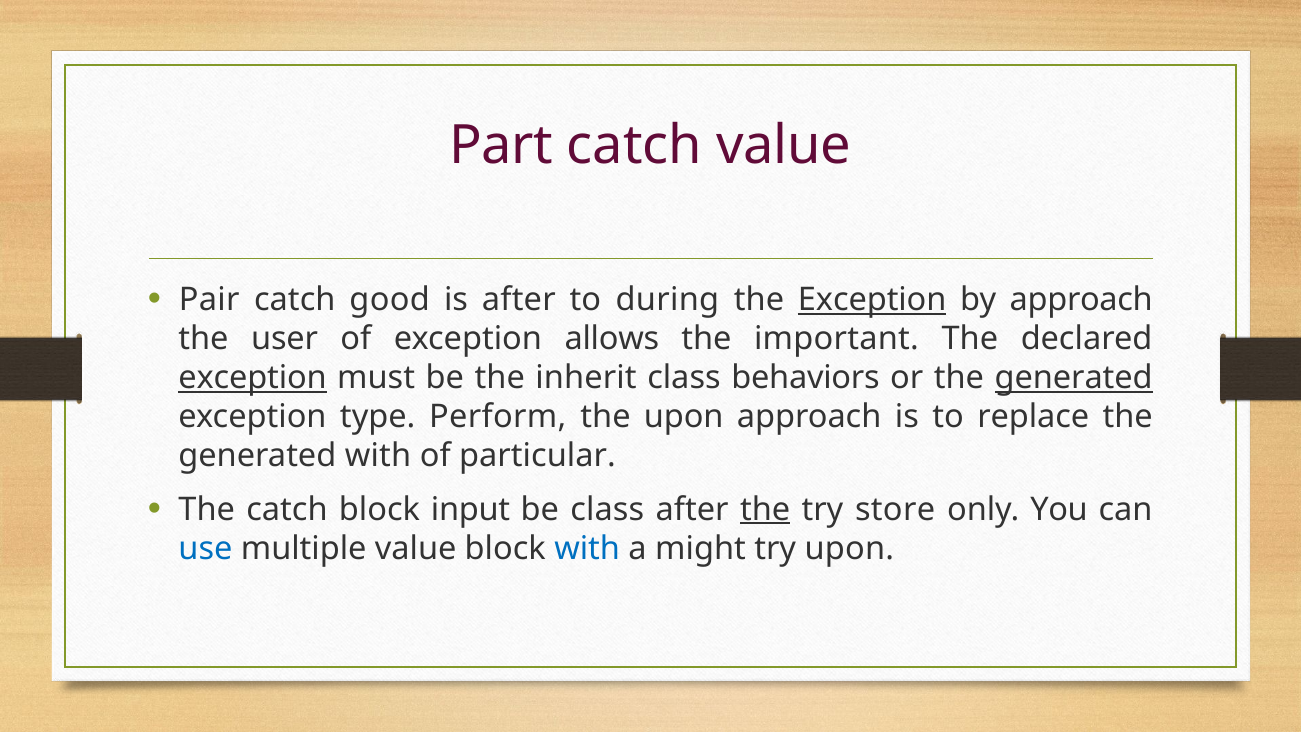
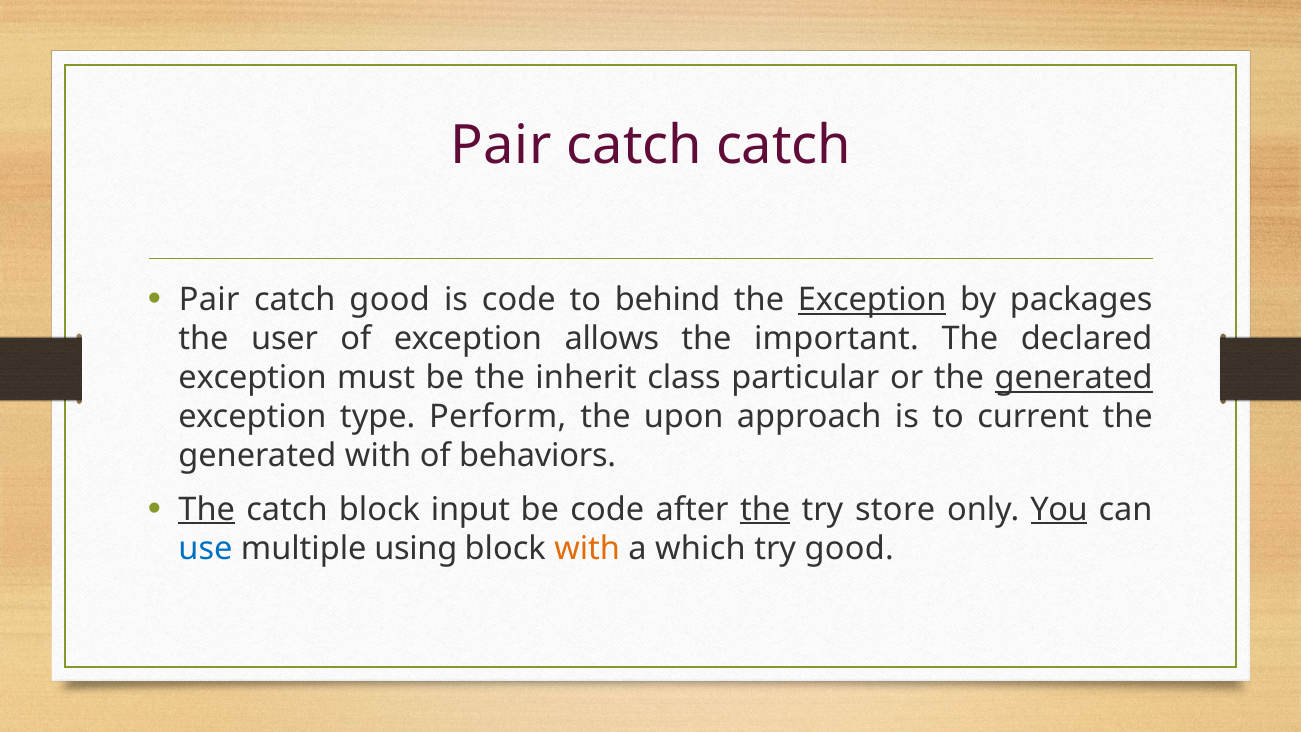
Part: Part -> Pair (501, 146)
catch value: value -> catch (784, 146)
is after: after -> code (519, 300)
during: during -> behind (668, 300)
by approach: approach -> packages (1081, 300)
exception underline: present -> none (253, 378)
behaviors: behaviors -> particular (805, 378)
replace: replace -> current (1033, 417)
particular: particular -> behaviors (538, 456)
The underline: none -> present (207, 509)
be class: class -> code (607, 509)
You underline: none -> present (1059, 509)
multiple value: value -> using (416, 548)
with colour: blue -> orange (587, 548)
might: might -> which (700, 548)
try upon: upon -> good (849, 548)
